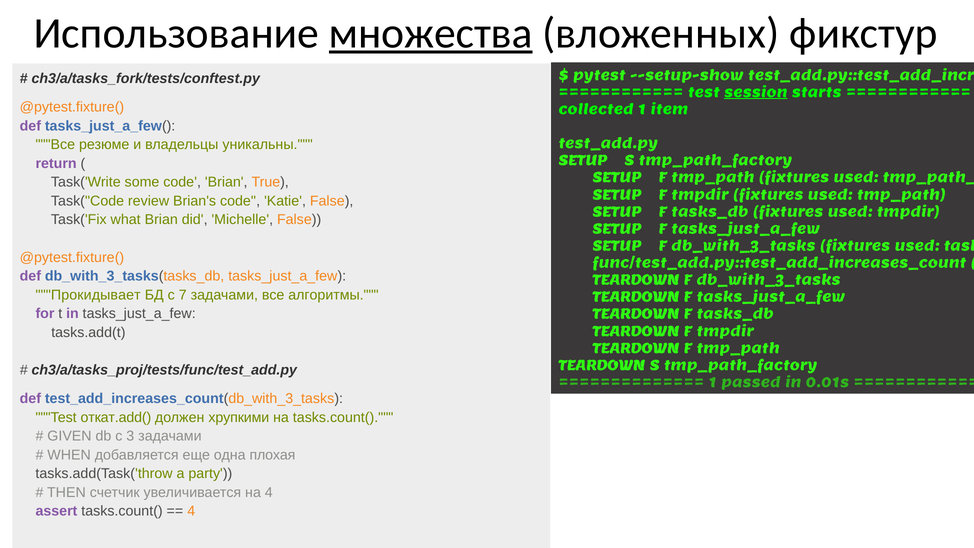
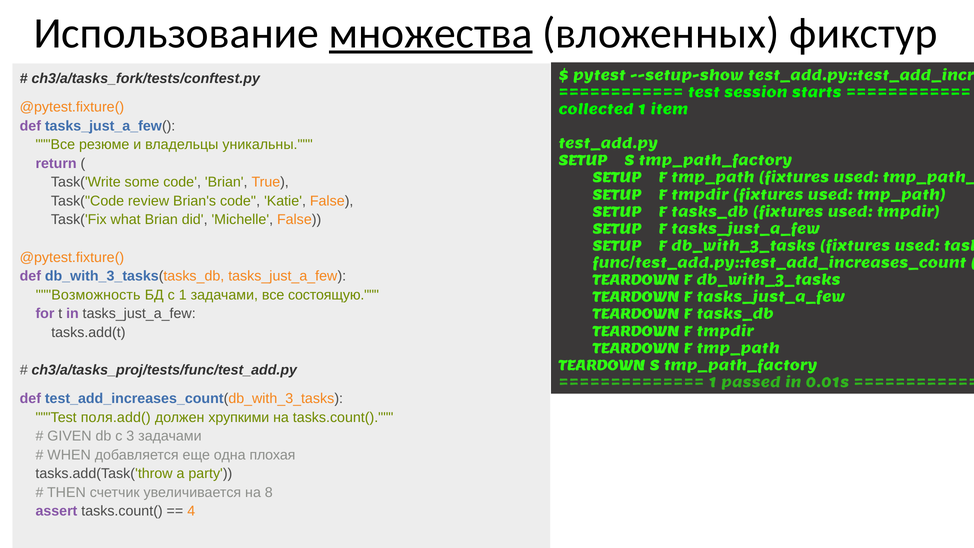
session underline: present -> none (756, 92)
Прокидывает: Прокидывает -> Возможность (88, 295)
с 7: 7 -> 1 (183, 295)
алгоритмы: алгоритмы -> состоящую (334, 295)
откат.add(: откат.add( -> поля.add( (116, 417)
на 4: 4 -> 8 (269, 492)
